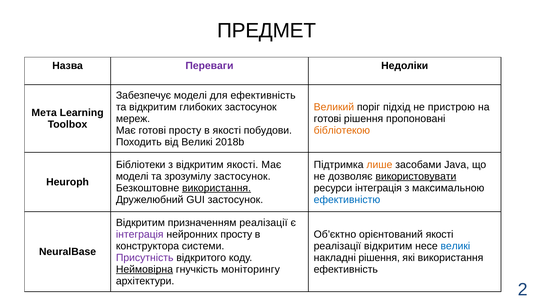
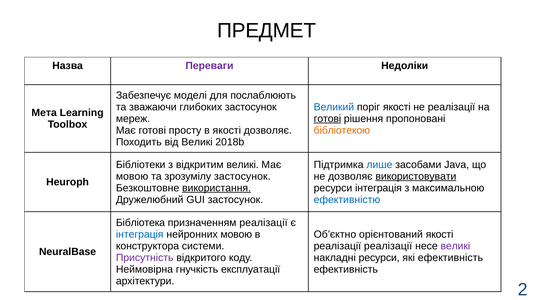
для ефективність: ефективність -> послаблюють (263, 95)
та відкритим: відкритим -> зважаючи (153, 107)
Великий colour: orange -> blue (334, 107)
поріг підхід: підхід -> якості (397, 107)
не пристрою: пристрою -> реалізації (451, 107)
готові underline: none -> present (327, 119)
якості побудови: побудови -> дозволяє (268, 130)
відкритим якості: якості -> великі (243, 165)
лише colour: orange -> blue (379, 165)
моделі: моделі -> мовою (132, 176)
Відкритим: Відкритим -> Бібліотека (140, 223)
інтеграція colour: purple -> blue (140, 234)
нейронних просту: просту -> мовою (236, 234)
реалізації відкритим: відкритим -> реалізації (388, 246)
великі colour: blue -> purple (455, 246)
накладні рішення: рішення -> ресурси (379, 258)
які використання: використання -> ефективність (450, 258)
Неймовірна underline: present -> none (144, 269)
моніторингу: моніторингу -> експлуатації (251, 269)
